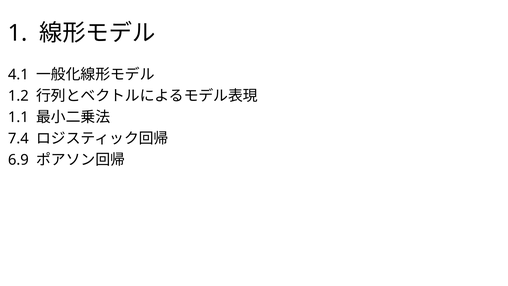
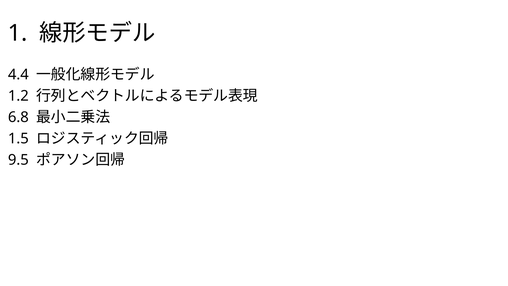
4.1: 4.1 -> 4.4 (18, 75)
1.1: 1.1 -> 6.8 (18, 117)
7.4: 7.4 -> 1.5 (18, 139)
6.9: 6.9 -> 9.5 (18, 160)
